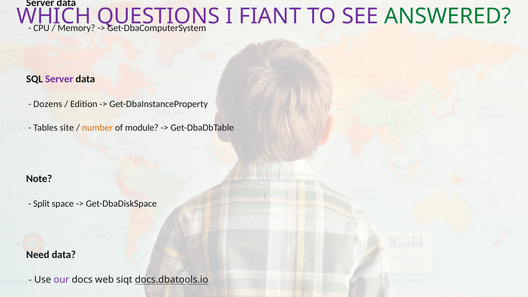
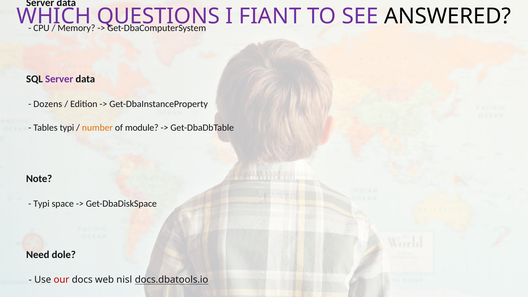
ANSWERED colour: green -> black (448, 16)
Tables site: site -> typi (67, 128)
Split: Split -> Typi (41, 204)
Need data: data -> dole (64, 255)
our colour: purple -> red (61, 280)
siqt: siqt -> nisl (124, 280)
